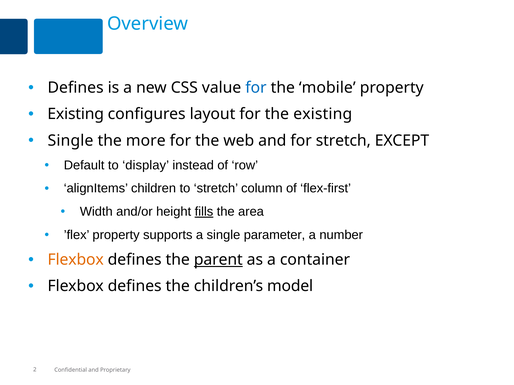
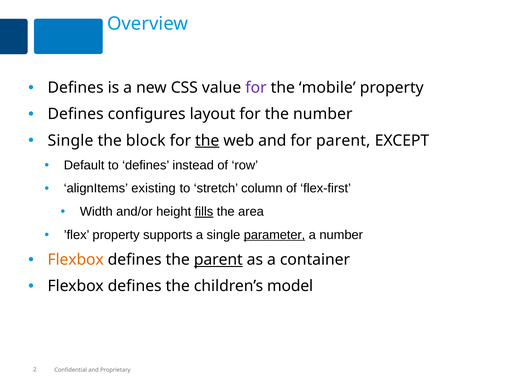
for colour: blue -> purple (256, 88)
Existing: Existing -> Defines (76, 114)
the existing: existing -> number (323, 114)
more: more -> block (146, 141)
the underline: none -> present (207, 141)
for stretch: stretch -> parent (343, 141)
to display: display -> defines (146, 165)
children: children -> existing (153, 189)
parameter underline: none -> present (275, 235)
